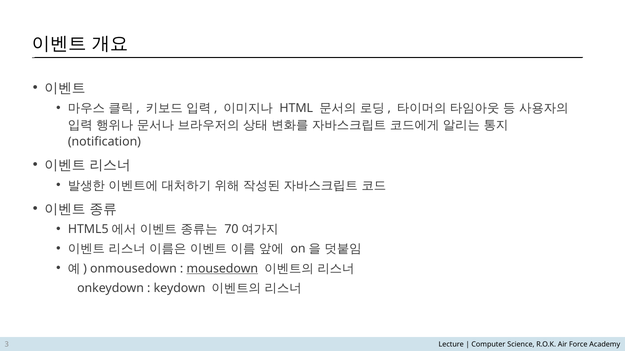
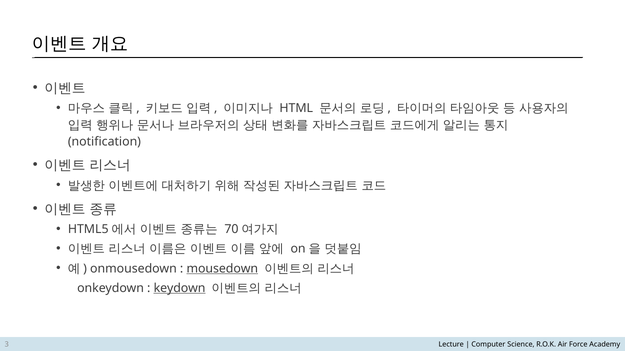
keydown underline: none -> present (180, 288)
